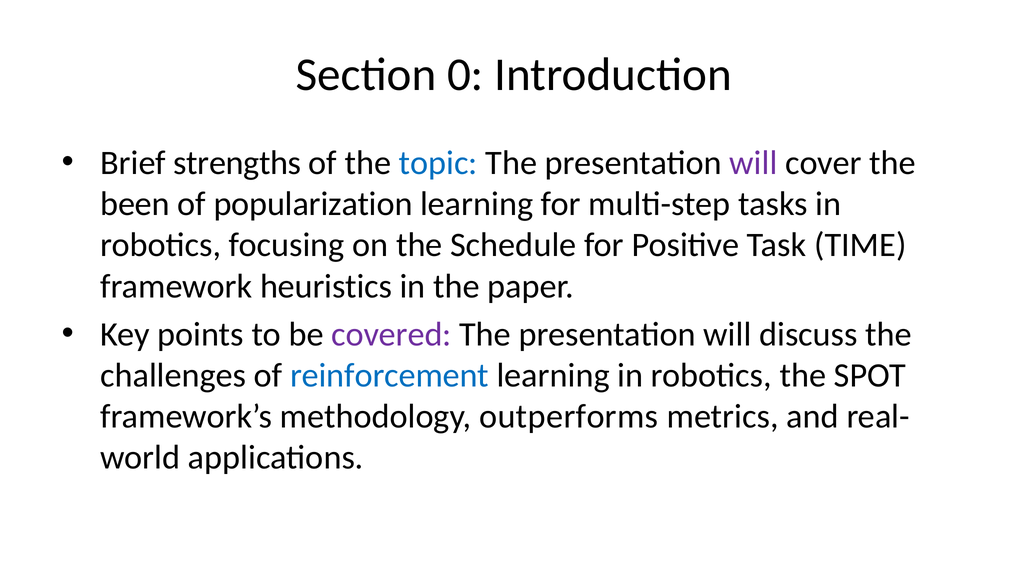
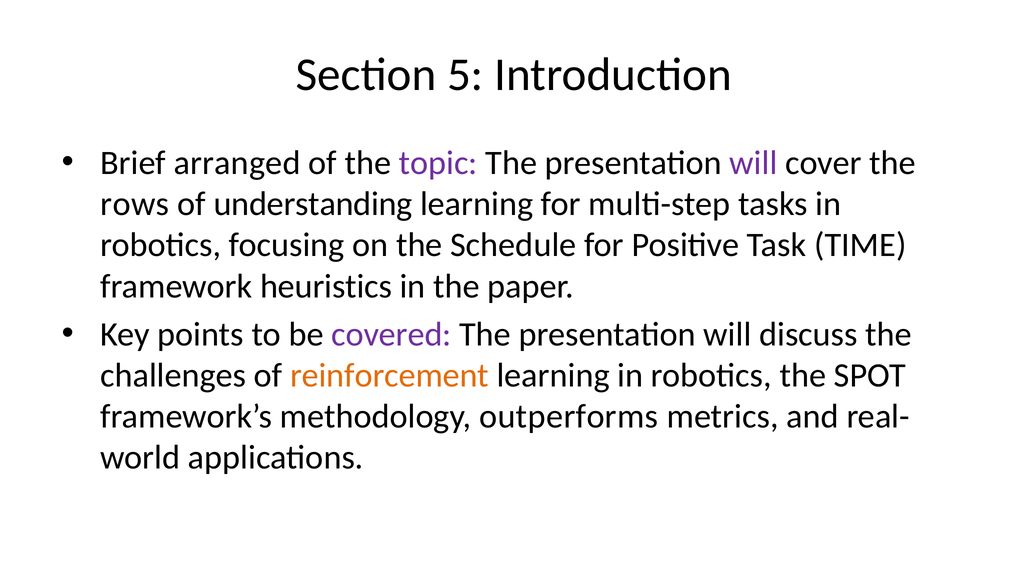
0: 0 -> 5 (465, 75)
strengths: strengths -> arranged (237, 163)
topic colour: blue -> purple (438, 163)
been: been -> rows (135, 204)
popularization: popularization -> understanding (313, 204)
reinforcement colour: blue -> orange (389, 375)
